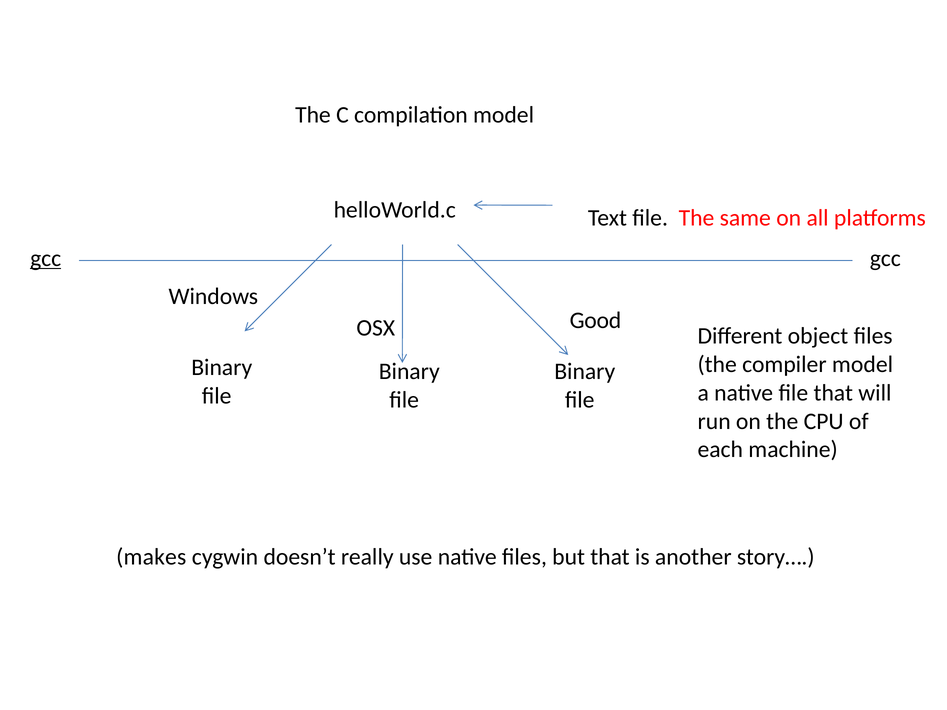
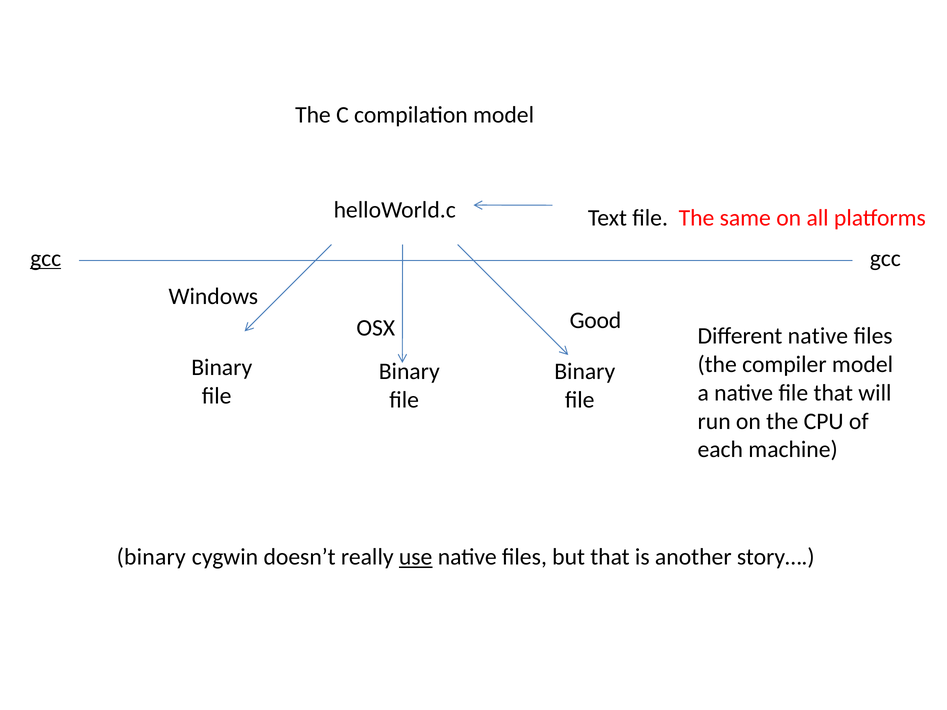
Different object: object -> native (818, 336)
makes: makes -> binary (151, 557)
use underline: none -> present (416, 557)
